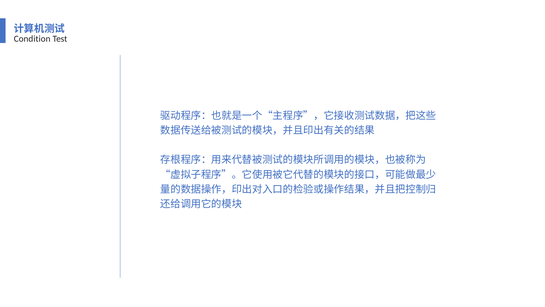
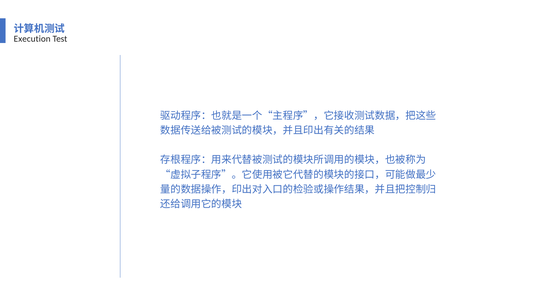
Condition: Condition -> Execution (32, 39)
